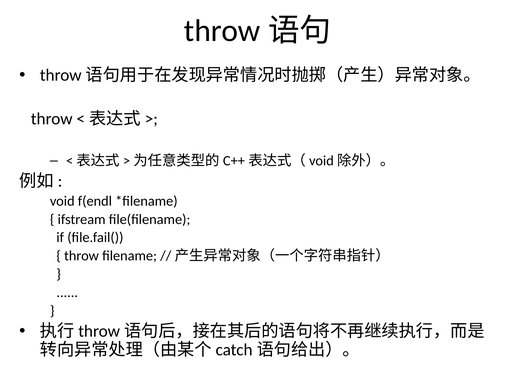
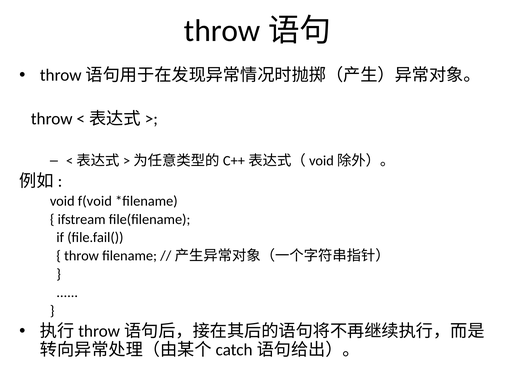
f(endl: f(endl -> f(void (95, 201)
